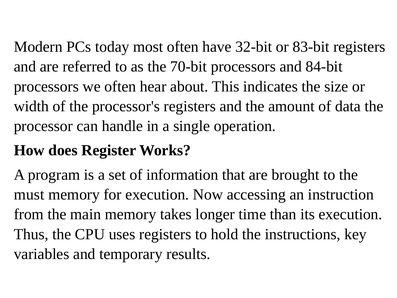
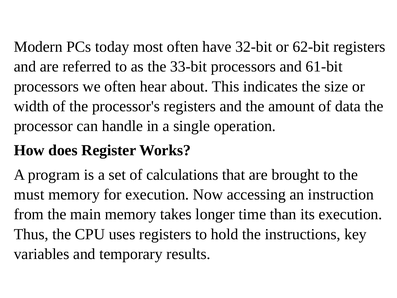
83-bit: 83-bit -> 62-bit (311, 47)
70-bit: 70-bit -> 33-bit (189, 67)
84-bit: 84-bit -> 61-bit (324, 67)
information: information -> calculations (182, 175)
